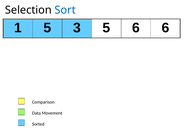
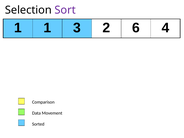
Sort colour: blue -> purple (65, 10)
1 5: 5 -> 1 (47, 28)
3 5: 5 -> 2 (106, 28)
6 6: 6 -> 4 (165, 28)
